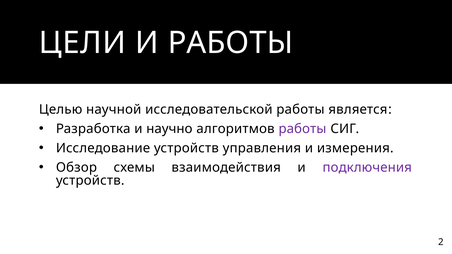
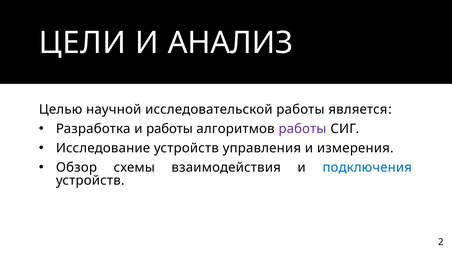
И РАБОТЫ: РАБОТЫ -> АНАЛИЗ (230, 43)
и научно: научно -> работы (170, 129)
подключения colour: purple -> blue (367, 168)
